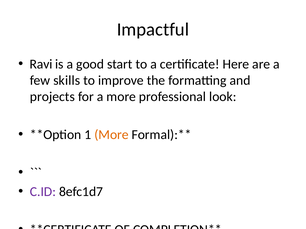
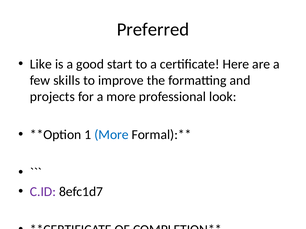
Impactful: Impactful -> Preferred (153, 30)
Ravi: Ravi -> Like (41, 64)
More colour: orange -> blue (112, 135)
